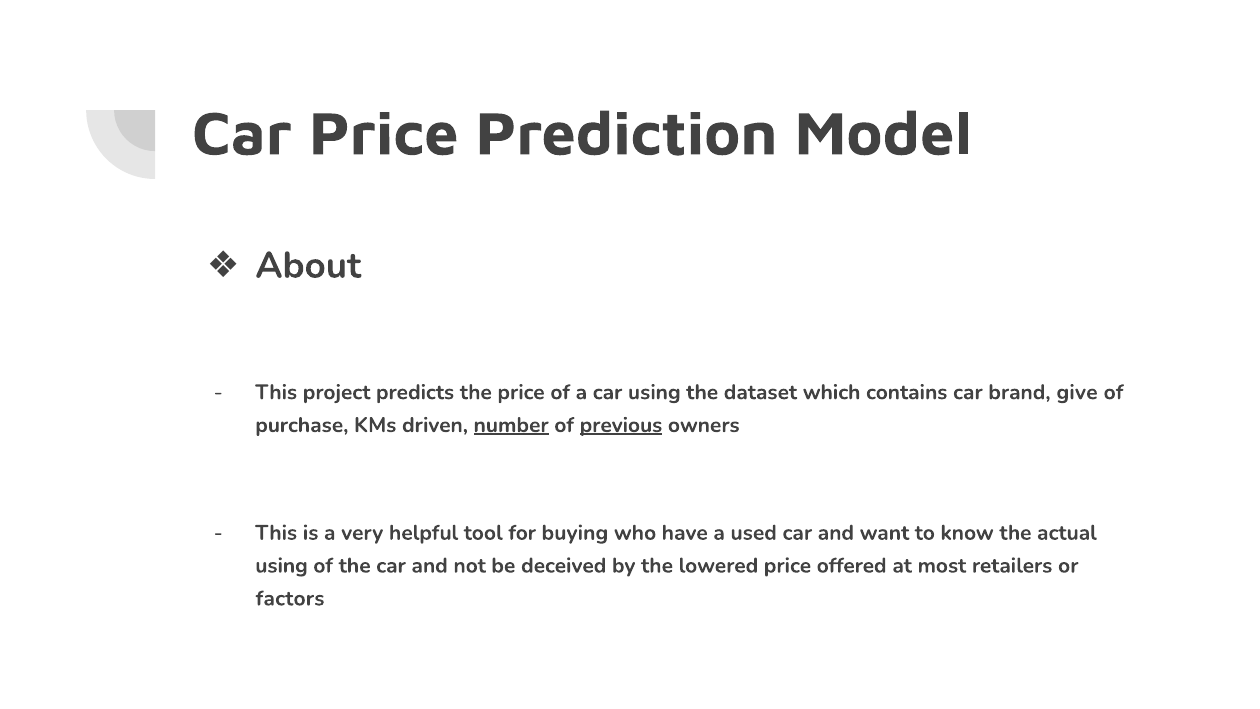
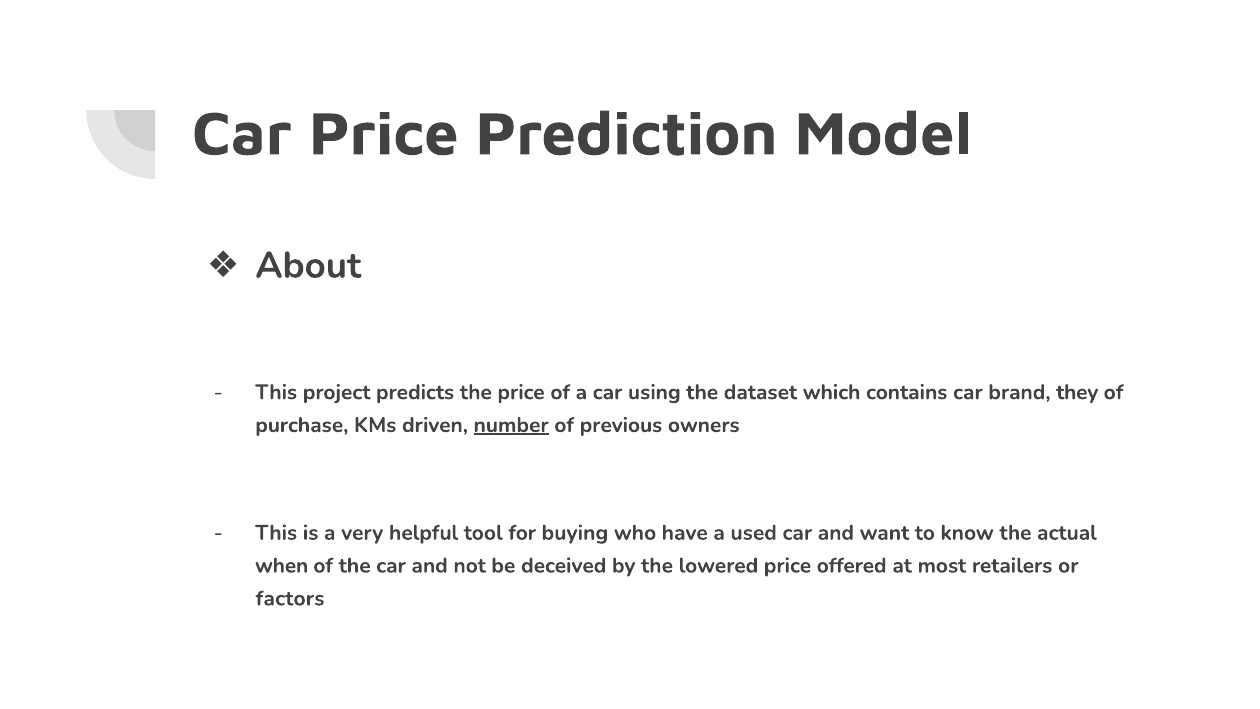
give: give -> they (1077, 392)
previous underline: present -> none (621, 425)
using: using -> when (282, 565)
